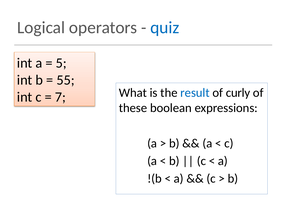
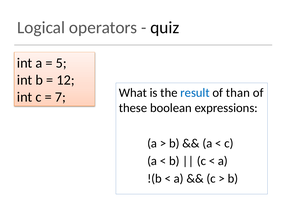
quiz colour: blue -> black (165, 27)
55: 55 -> 12 (66, 80)
curly: curly -> than (238, 93)
